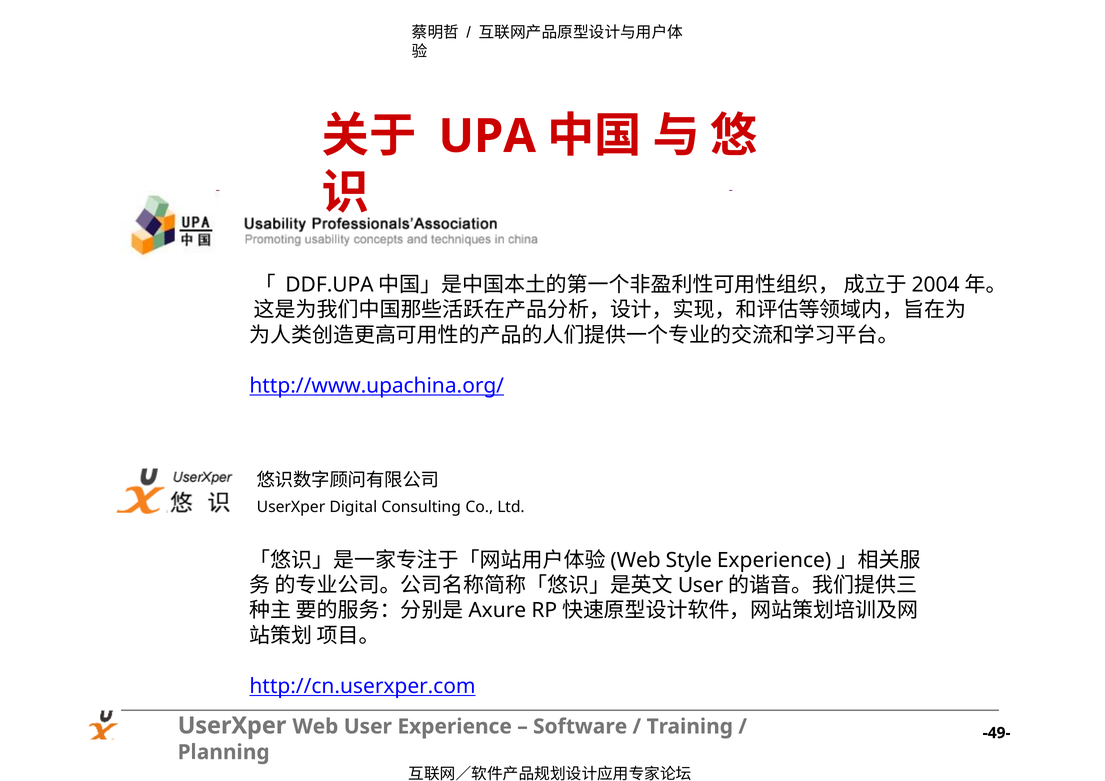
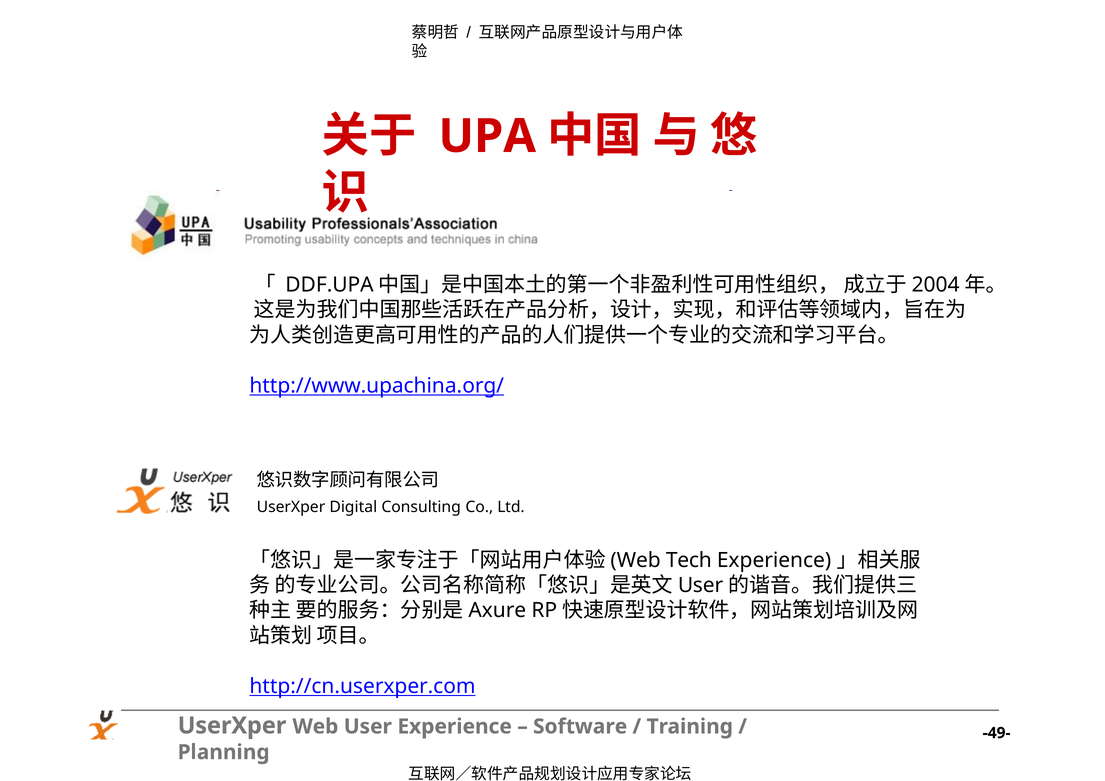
Style: Style -> Tech (689, 560)
